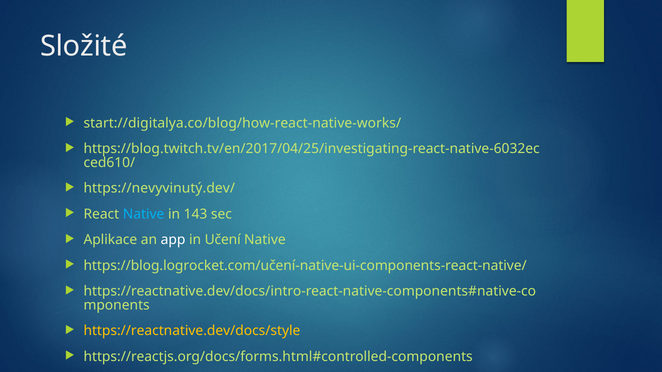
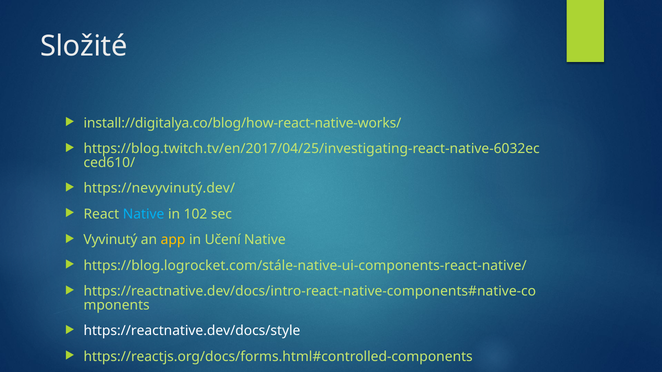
start://digitalya.co/blog/how-react-native-works/: start://digitalya.co/blog/how-react-native-works/ -> install://digitalya.co/blog/how-react-native-works/ (242, 123)
143: 143 -> 102 (196, 214)
Aplikace: Aplikace -> Vyvinutý (110, 240)
app colour: white -> yellow (173, 240)
https://blog.logrocket.com/učení-native-ui-components-react-native/: https://blog.logrocket.com/učení-native-ui-components-react-native/ -> https://blog.logrocket.com/stále-native-ui-components-react-native/ (305, 266)
https://reactnative.dev/docs/style colour: yellow -> white (192, 331)
